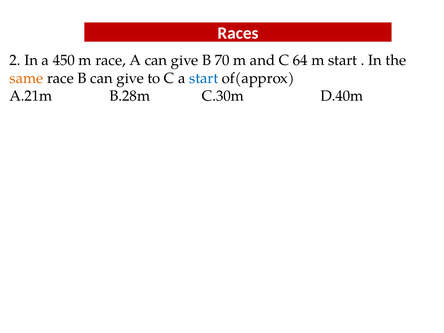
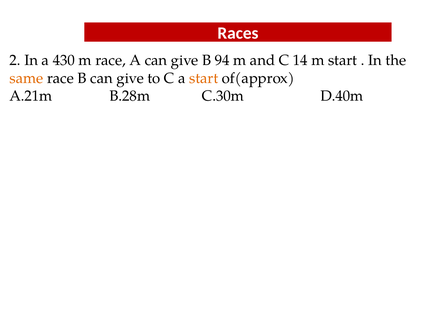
450: 450 -> 430 (64, 60)
70: 70 -> 94 (222, 60)
64: 64 -> 14 (300, 60)
start colour: blue -> orange (204, 78)
